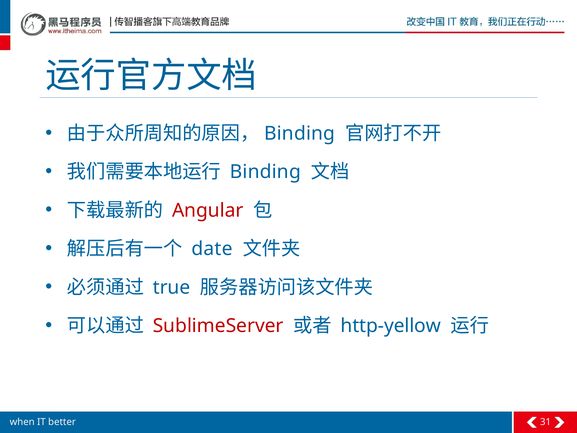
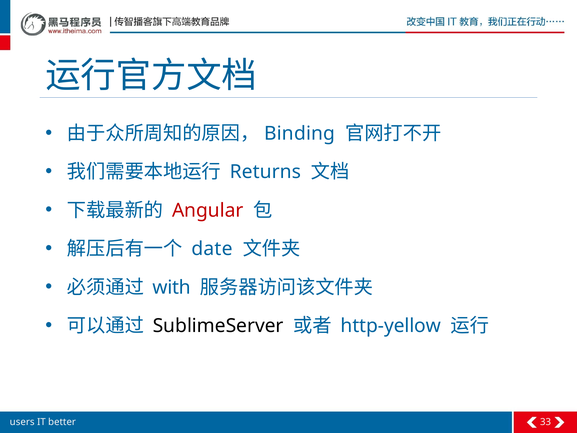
Binding: Binding -> Returns (265, 172)
true: true -> with (172, 287)
SublimeServer colour: red -> black (218, 326)
when: when -> users (22, 422)
31: 31 -> 33 (546, 422)
